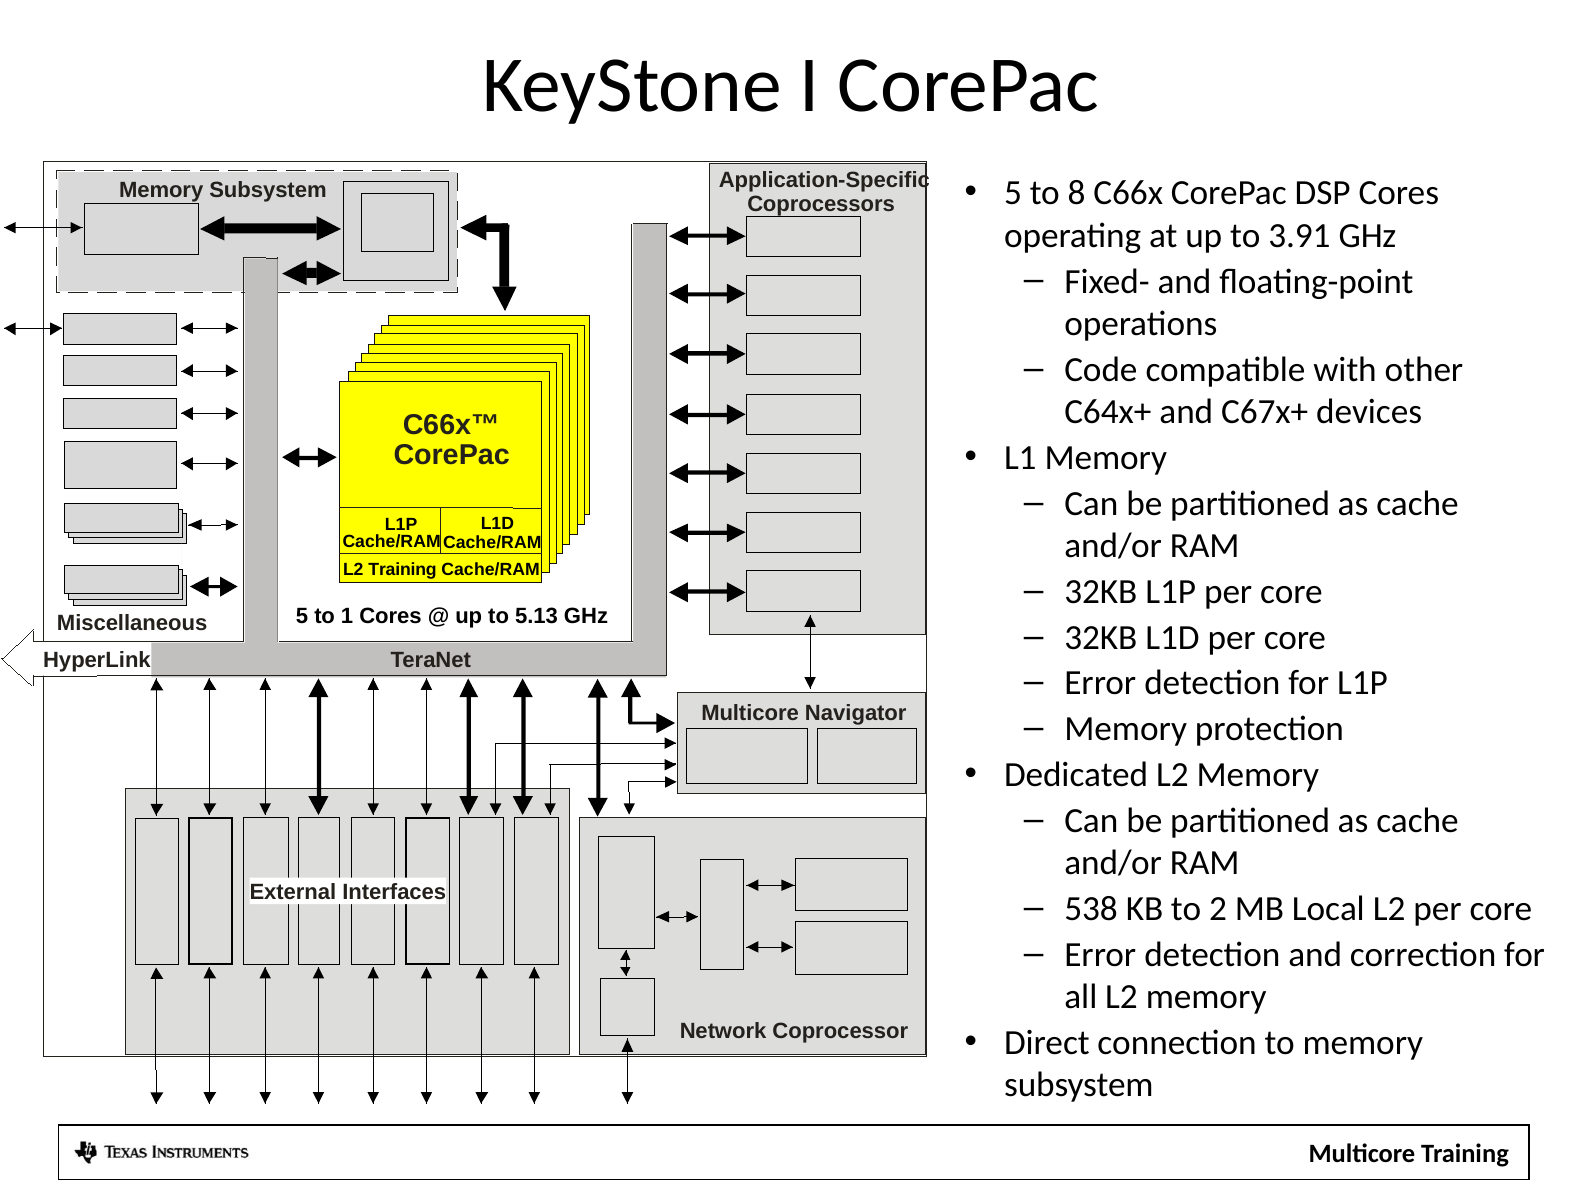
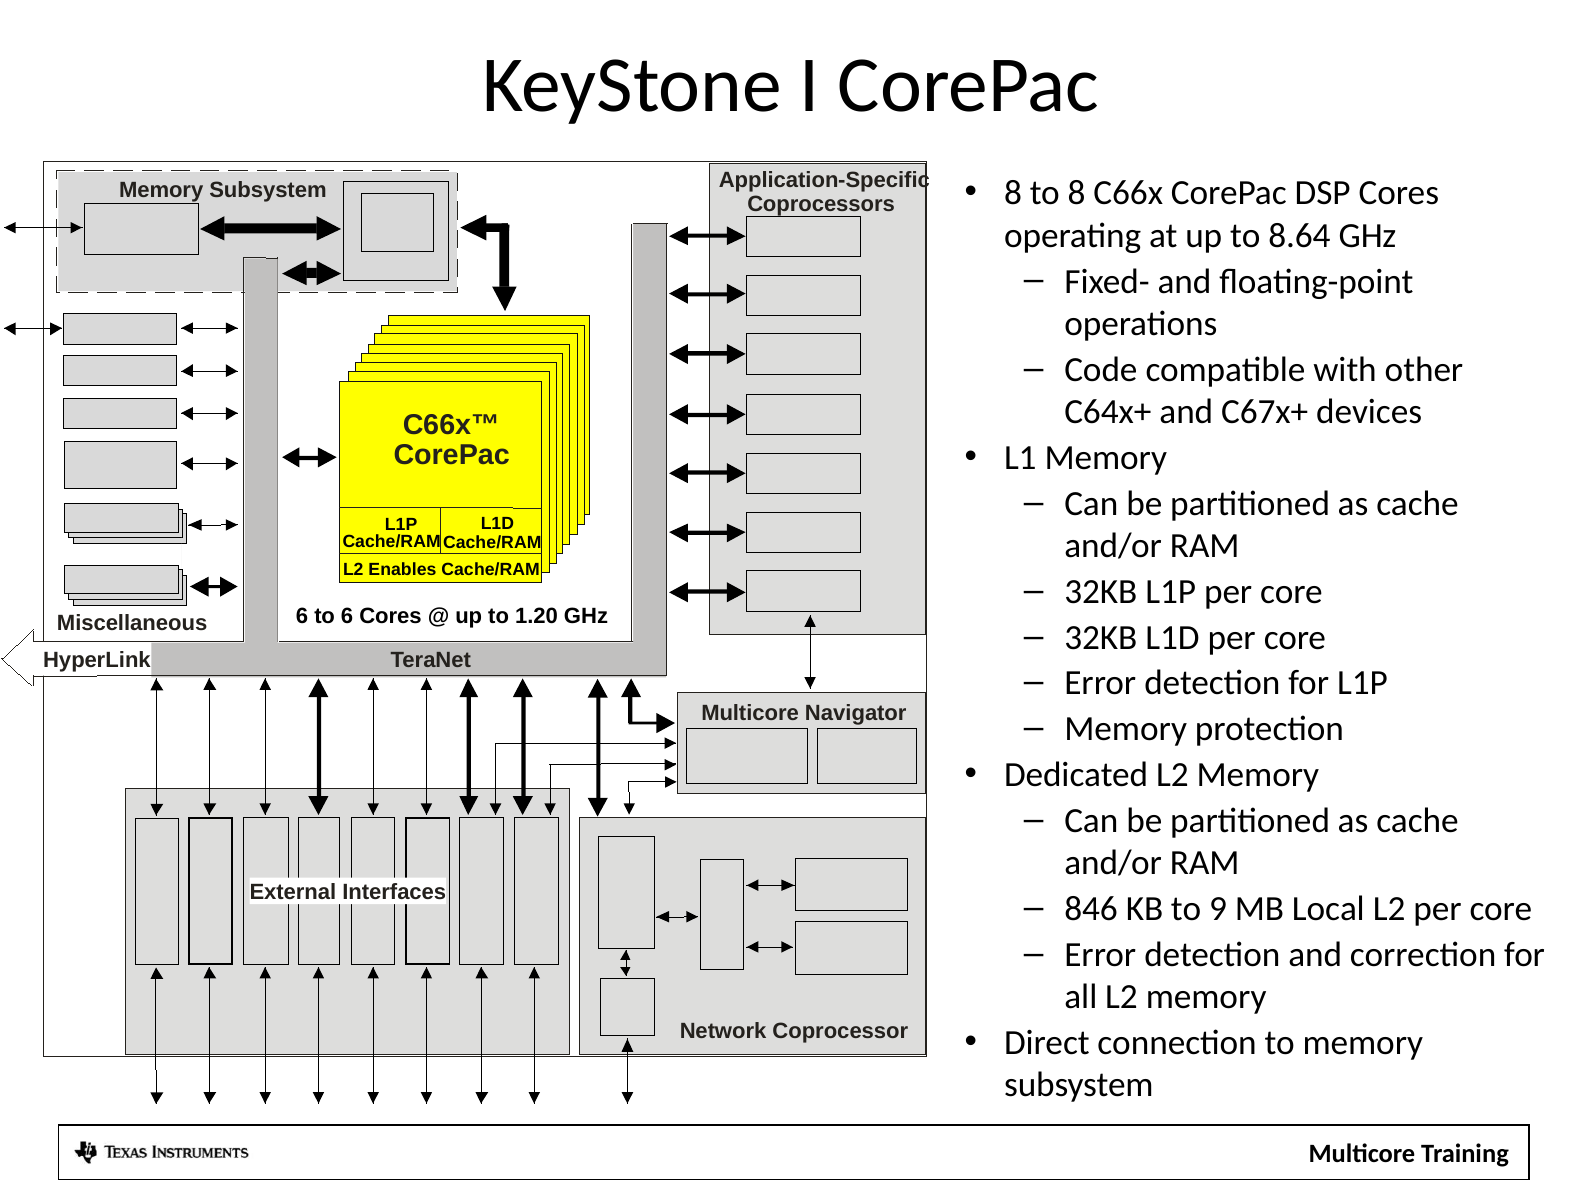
5: 5 -> 8 (1013, 193)
3.91: 3.91 -> 8.64 (1299, 236)
L2 Training: Training -> Enables (402, 570)
Miscellaneous 5: 5 -> 6 (302, 616)
to 1: 1 -> 6 (347, 616)
5.13: 5.13 -> 1.20 (537, 616)
538: 538 -> 846 (1091, 910)
2: 2 -> 9 (1218, 910)
